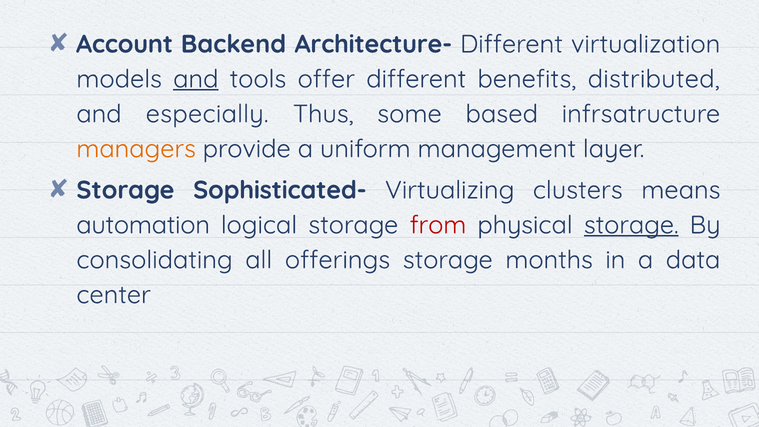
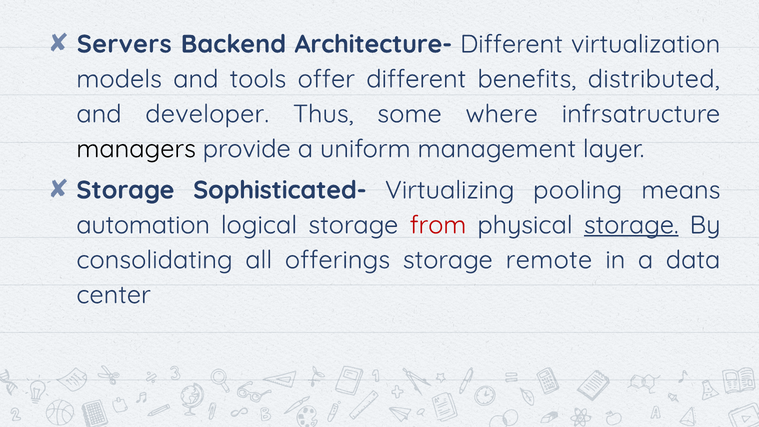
Account: Account -> Servers (124, 44)
and underline: present -> none (196, 79)
especially: especially -> developer (207, 114)
based: based -> where (502, 114)
managers colour: orange -> black (136, 149)
clusters: clusters -> pooling (578, 190)
months: months -> remote (549, 260)
